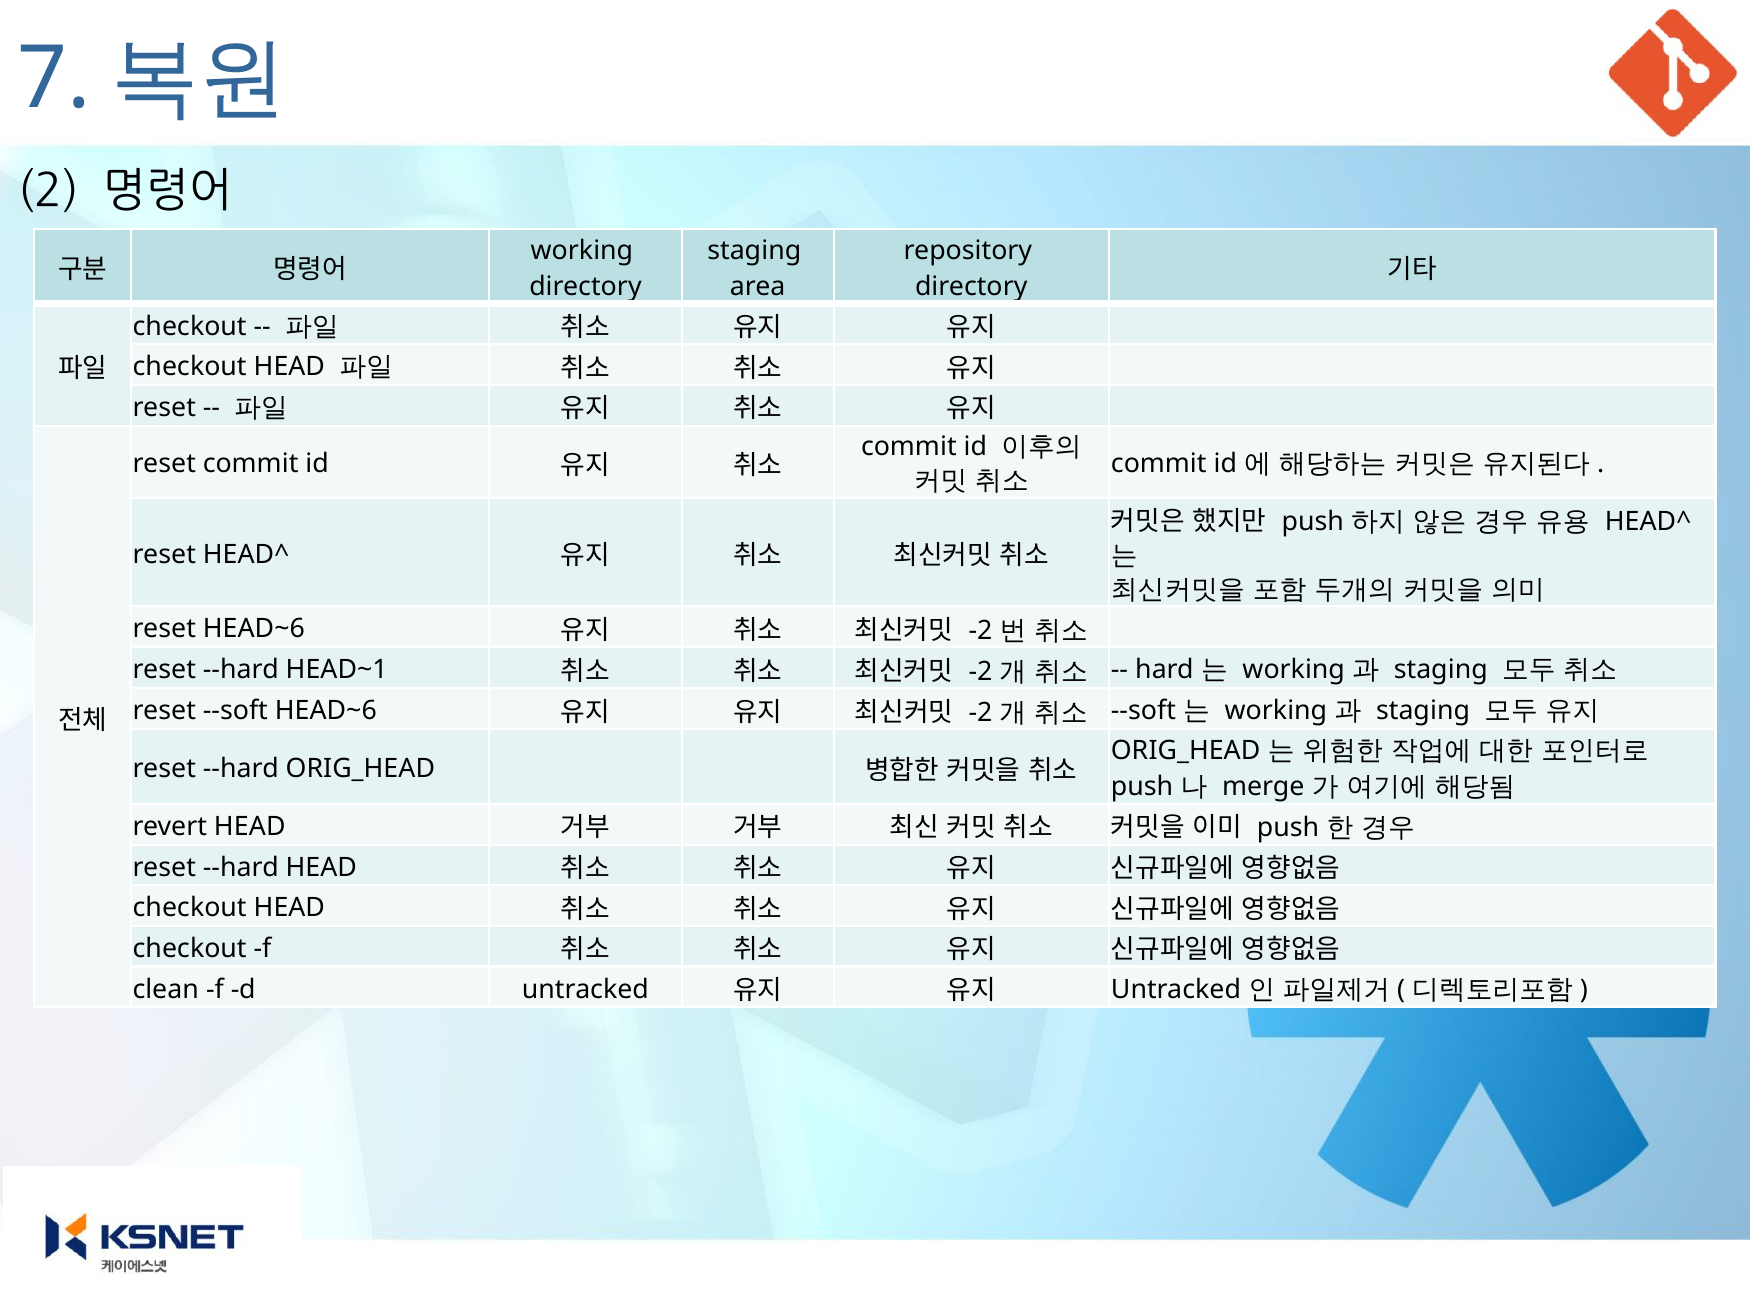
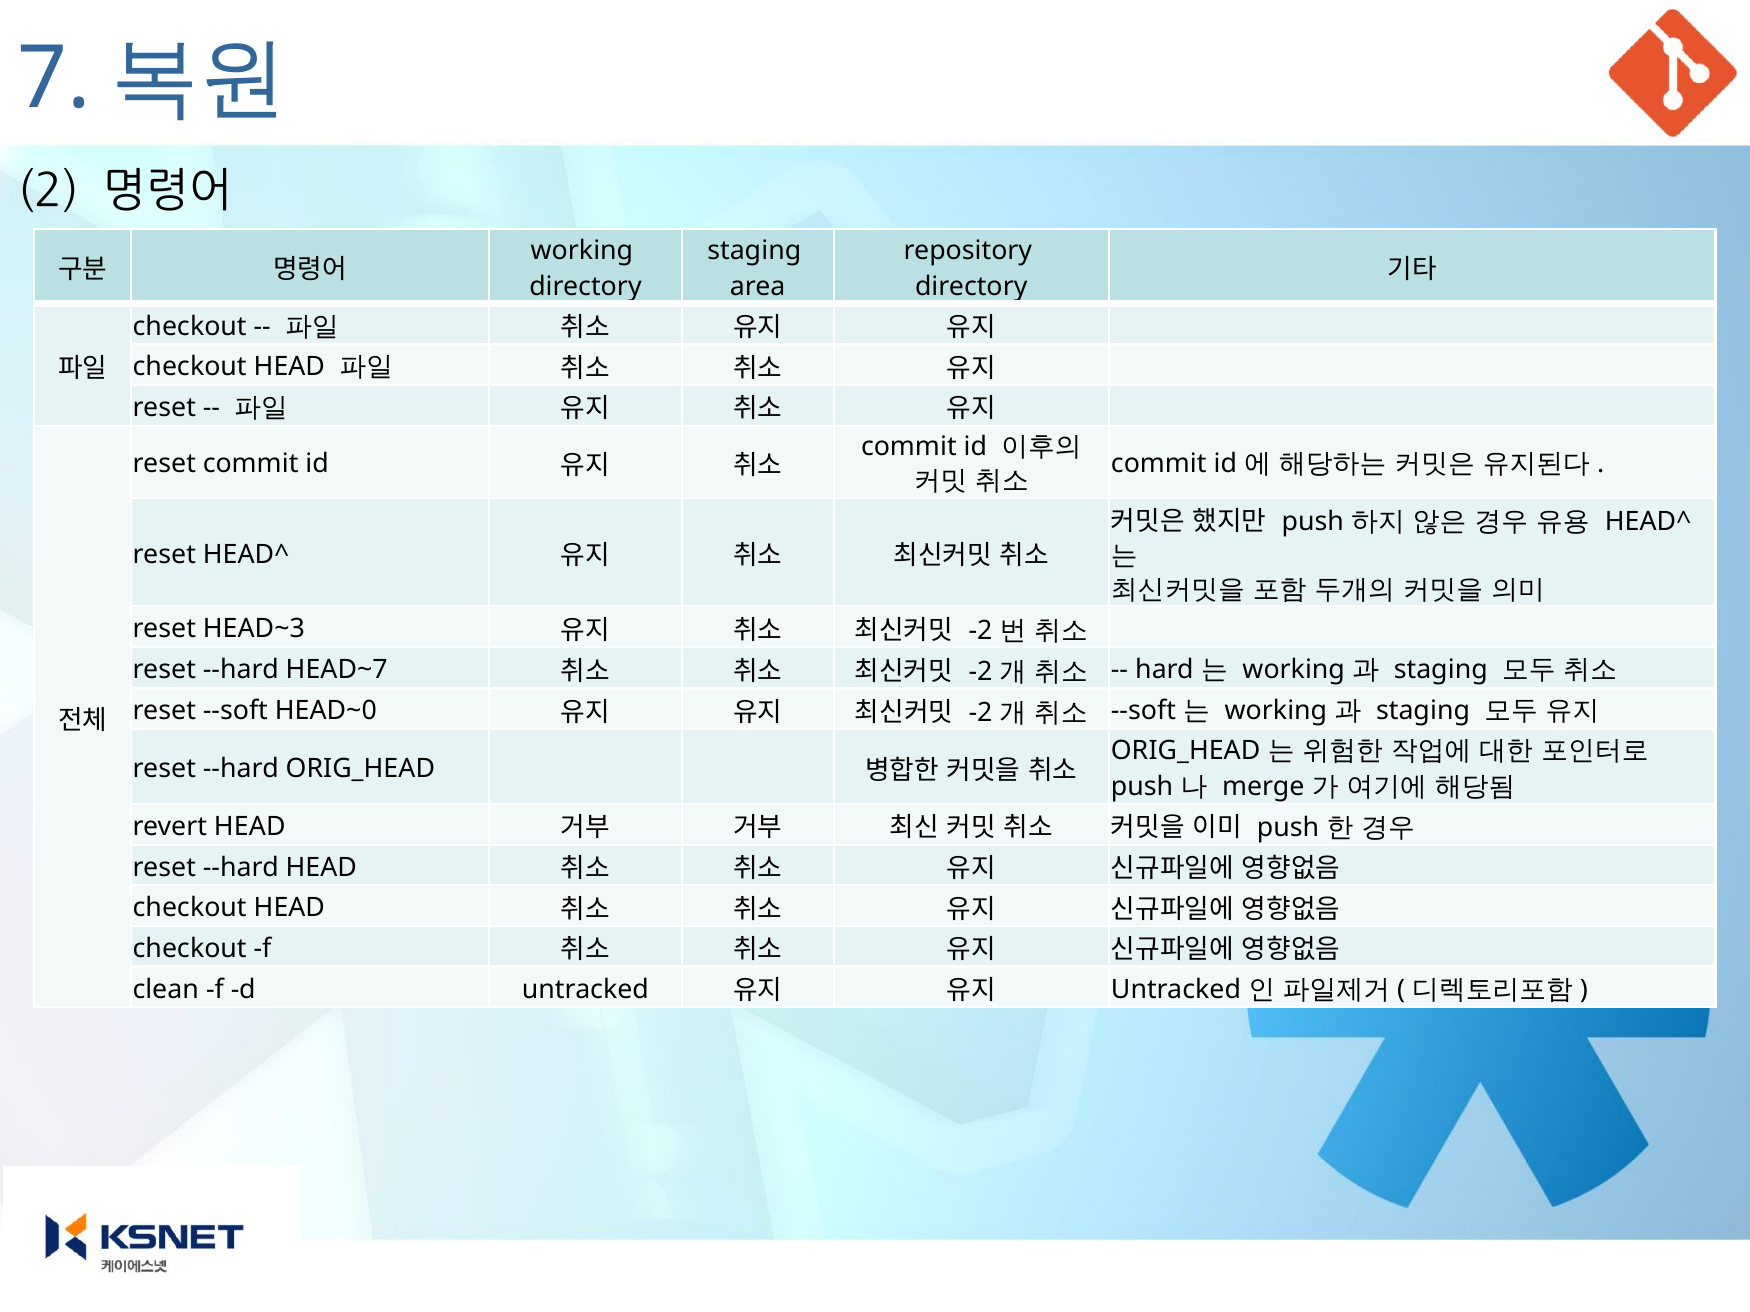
reset HEAD~6: HEAD~6 -> HEAD~3 (254, 629)
HEAD~1: HEAD~1 -> HEAD~7 (337, 670)
--soft HEAD~6: HEAD~6 -> HEAD~0 (326, 711)
